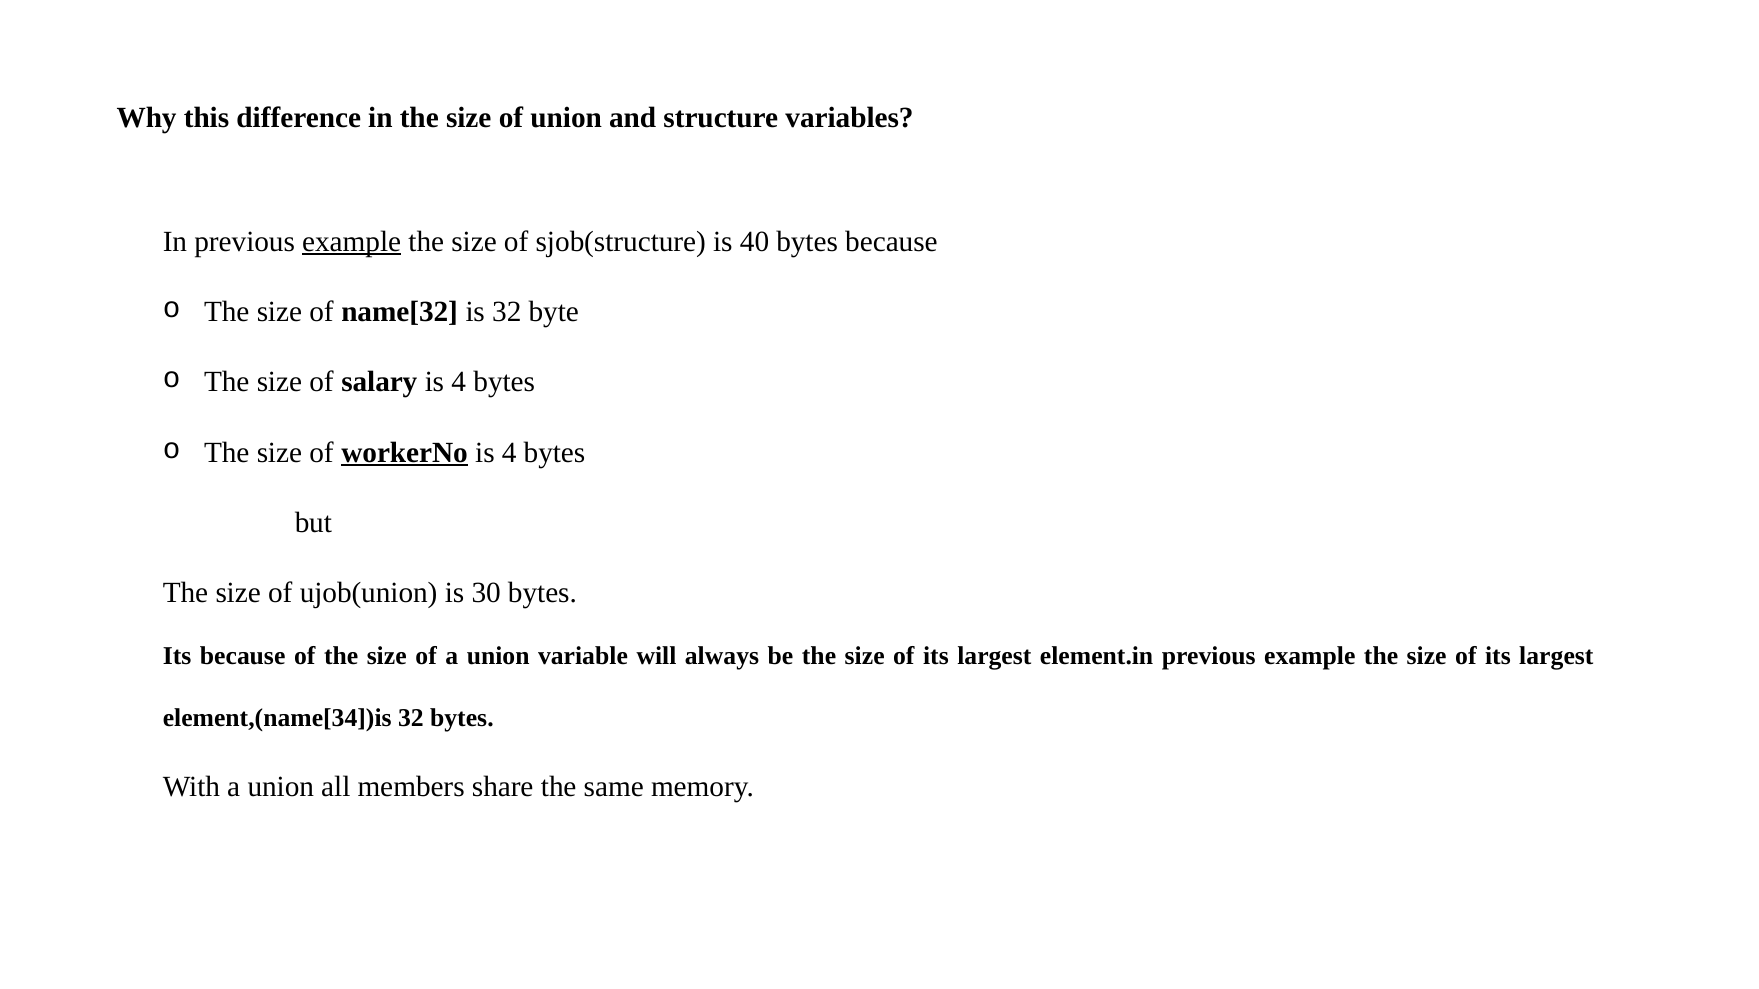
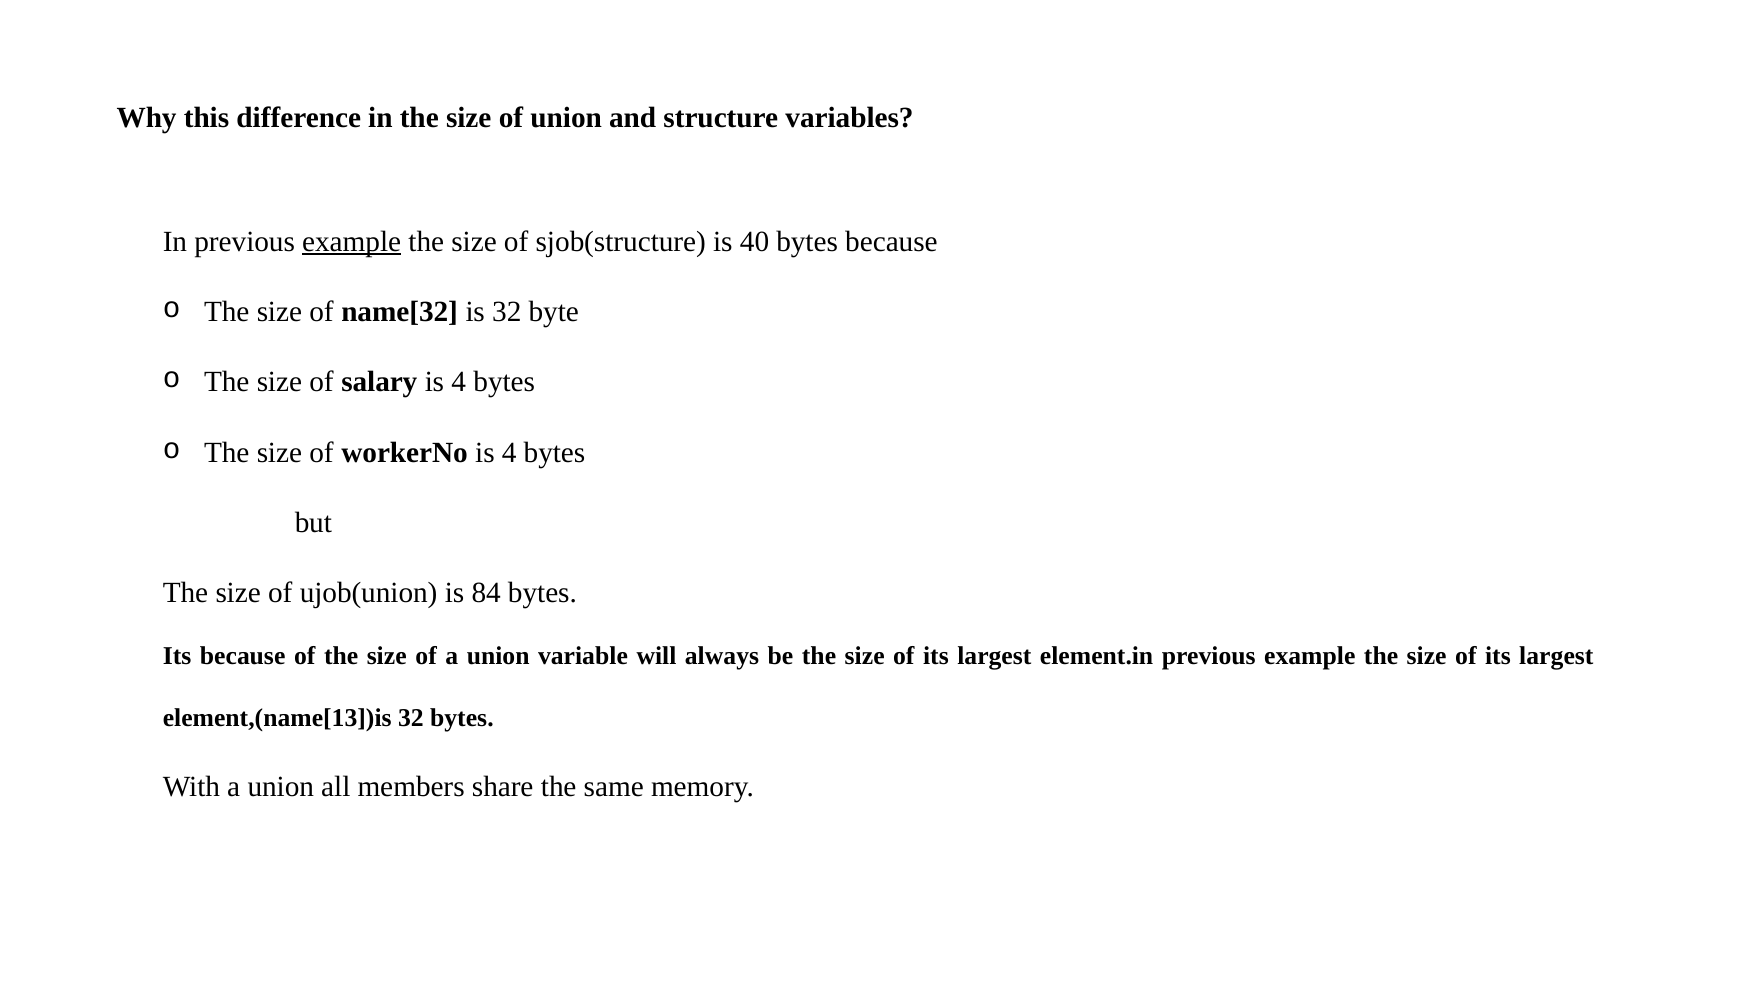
workerNo underline: present -> none (405, 453)
30: 30 -> 84 (486, 593)
element,(name[34])is: element,(name[34])is -> element,(name[13])is (277, 718)
